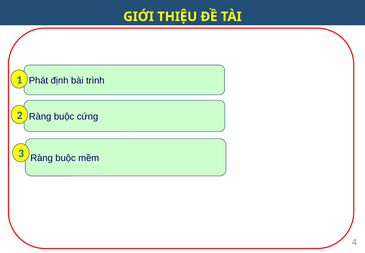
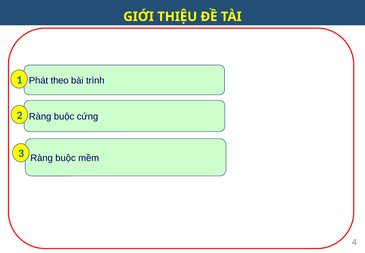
định: định -> theo (60, 80)
